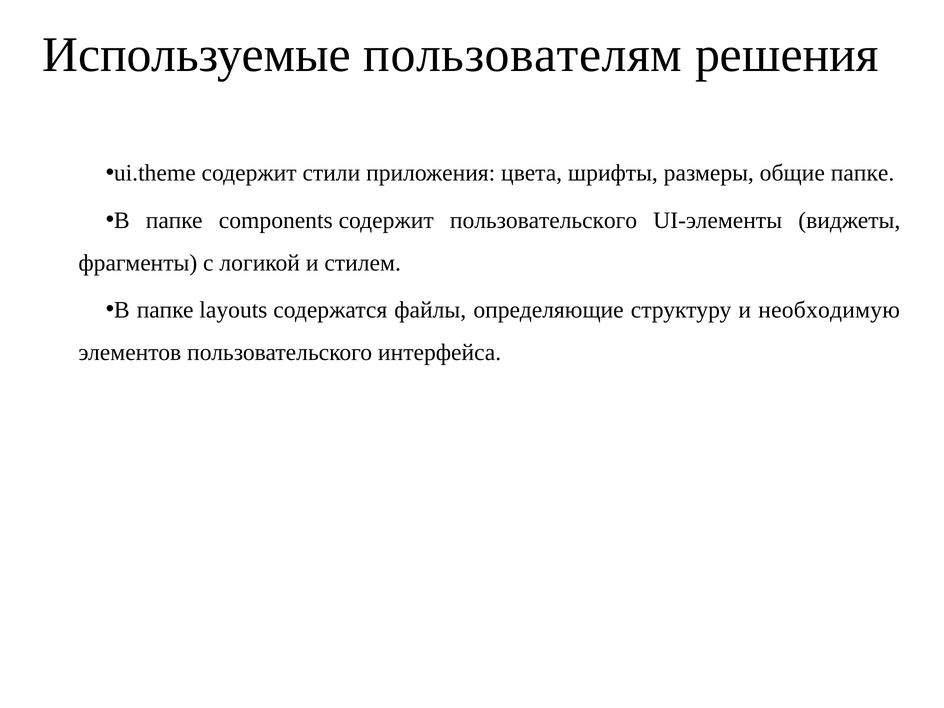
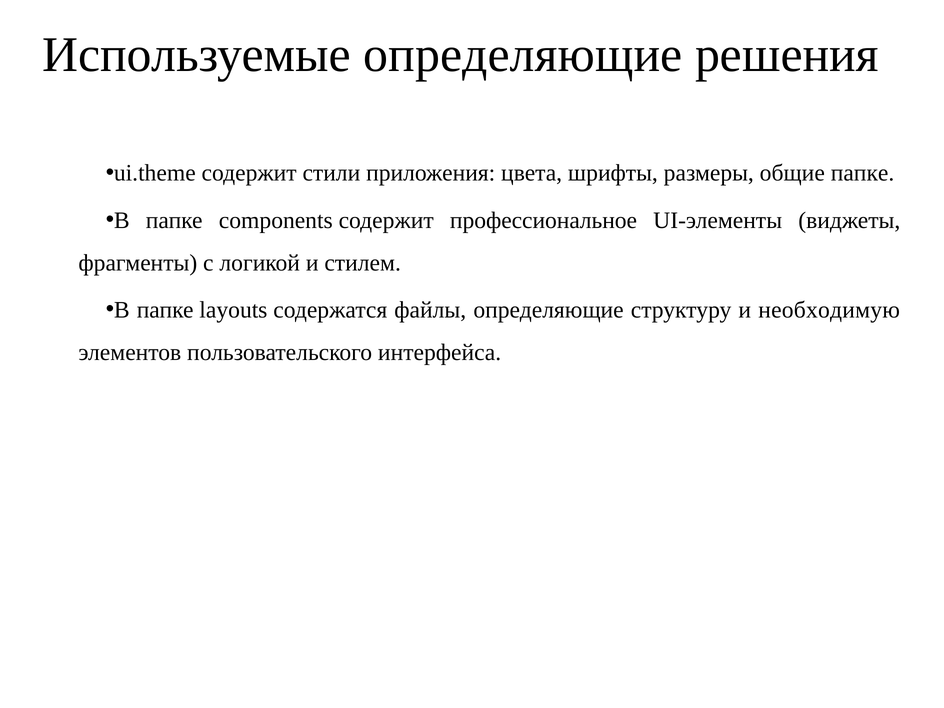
Используемые пользователям: пользователям -> определяющие (523, 55)
содержит пользовательского: пользовательского -> профессиональное (544, 220)
